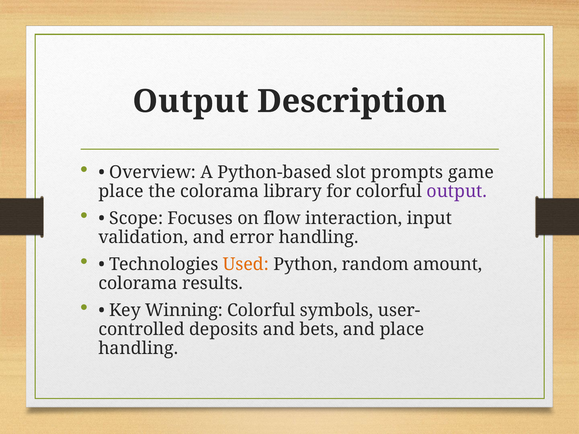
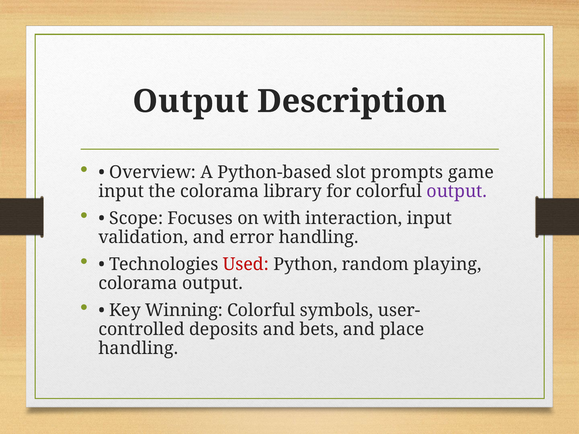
place: place -> input (121, 192)
flow: flow -> with (282, 218)
Used colour: orange -> red (246, 264)
amount: amount -> playing (448, 264)
colorama results: results -> output (212, 284)
